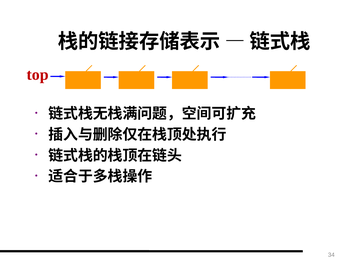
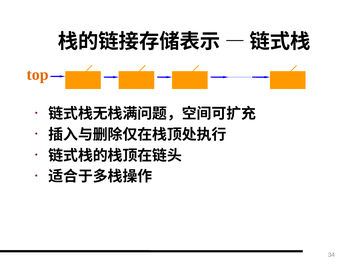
top colour: red -> orange (38, 75)
